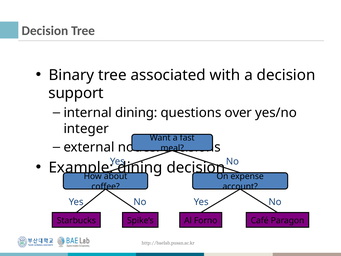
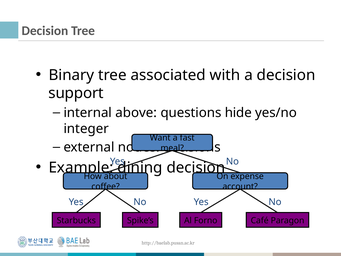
internal dining: dining -> above (136, 113)
over: over -> hide (238, 113)
